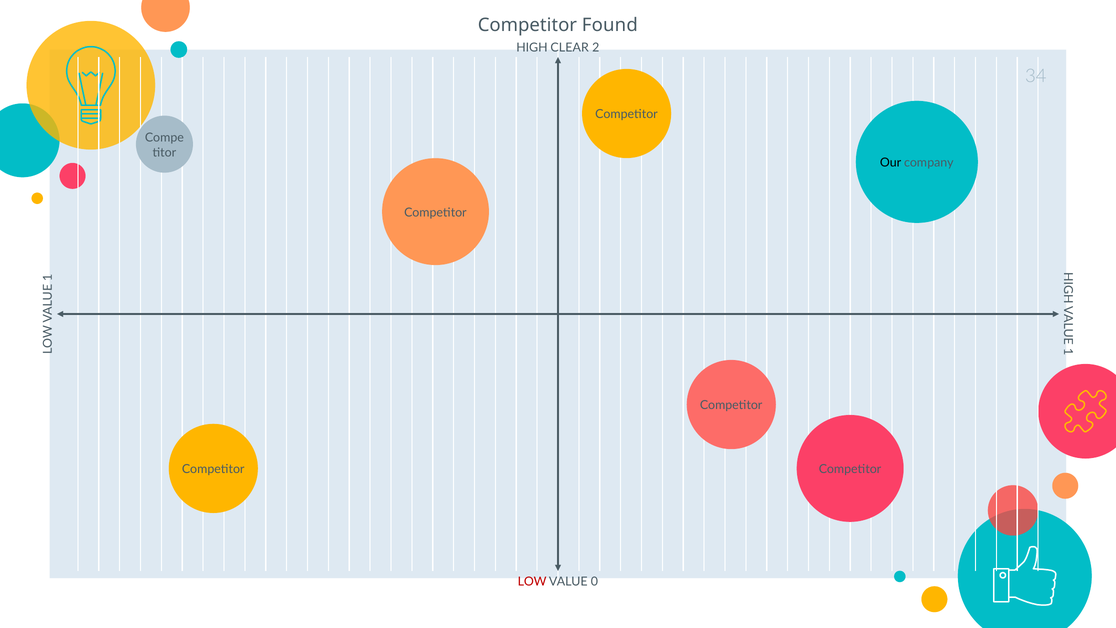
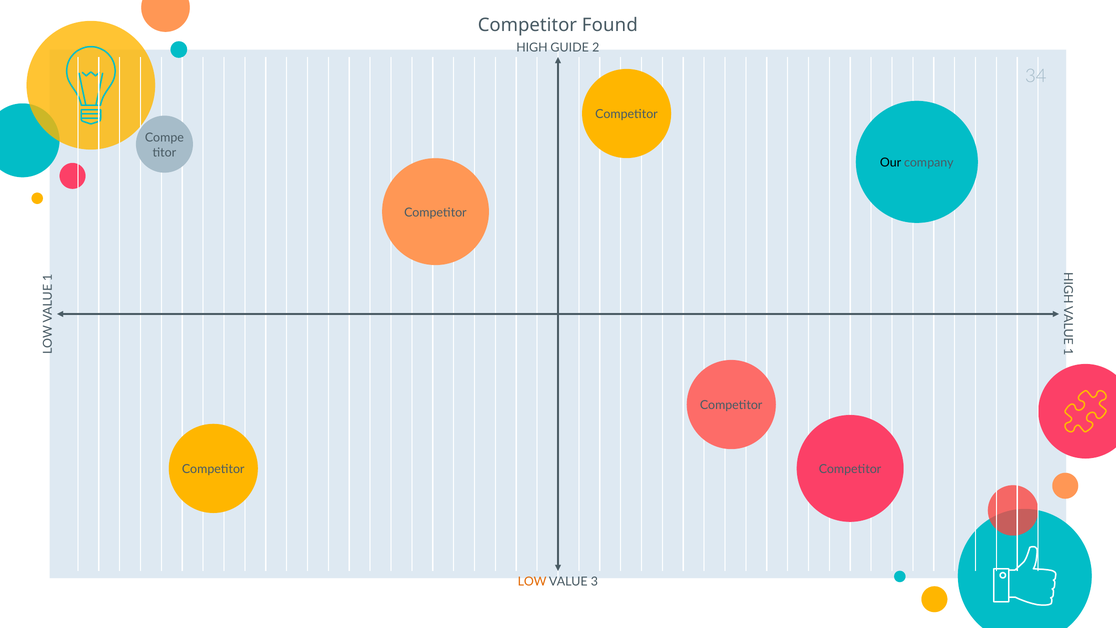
CLEAR: CLEAR -> GUIDE (570, 48)
LOW colour: red -> orange (532, 582)
0: 0 -> 3 (594, 582)
